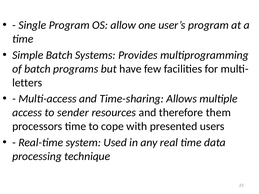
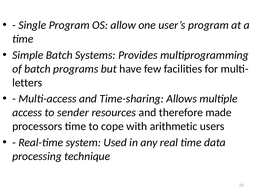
them: them -> made (219, 113)
presented: presented -> arithmetic (174, 127)
